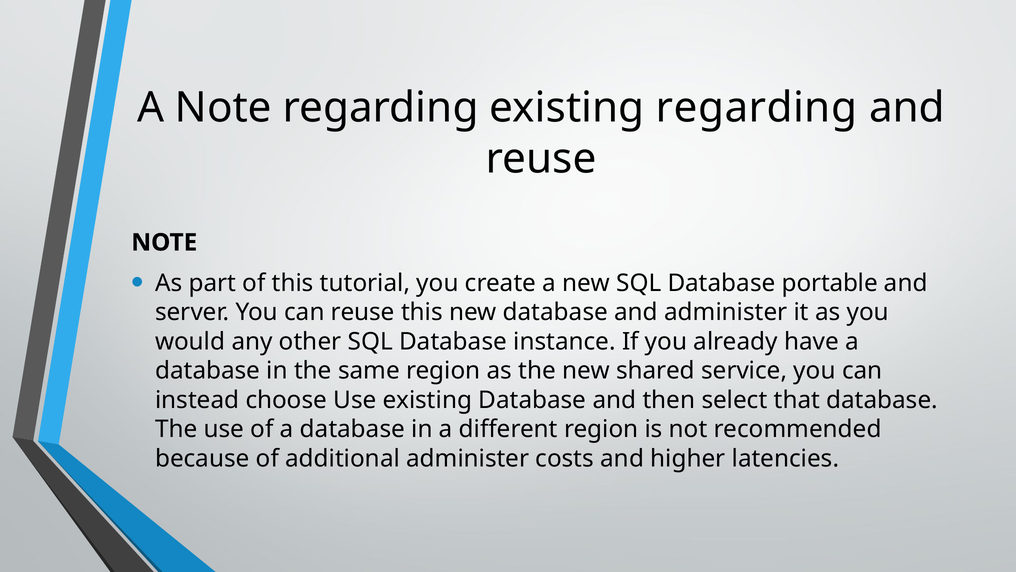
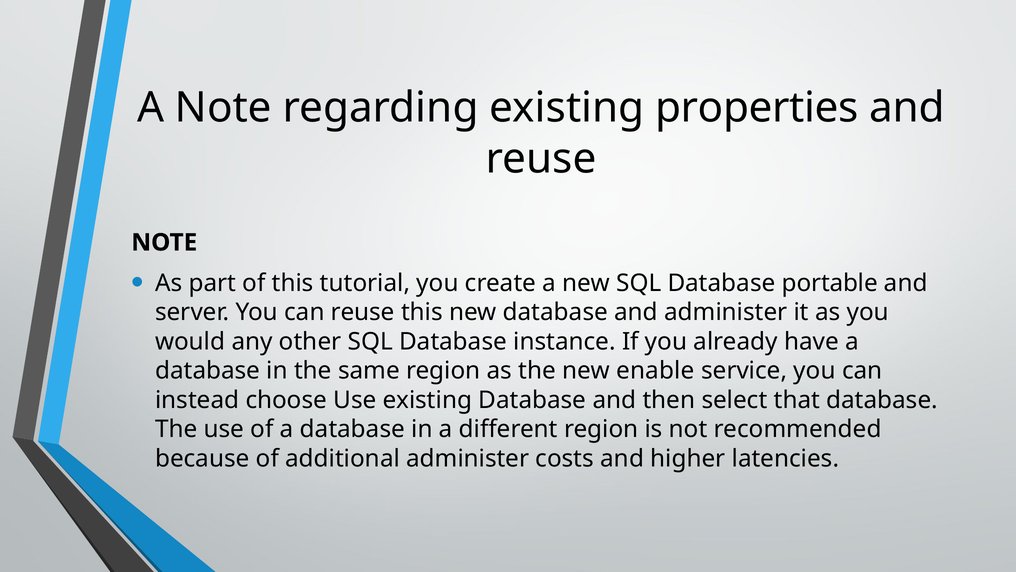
existing regarding: regarding -> properties (757, 108)
shared: shared -> enable (655, 371)
